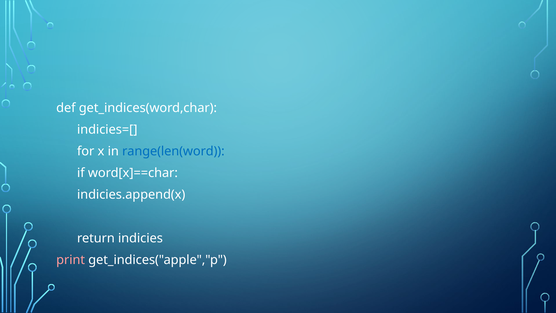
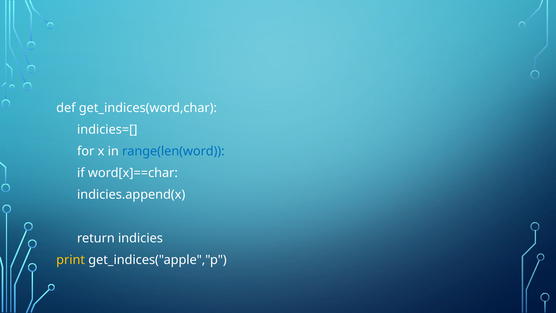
print colour: pink -> yellow (71, 260)
